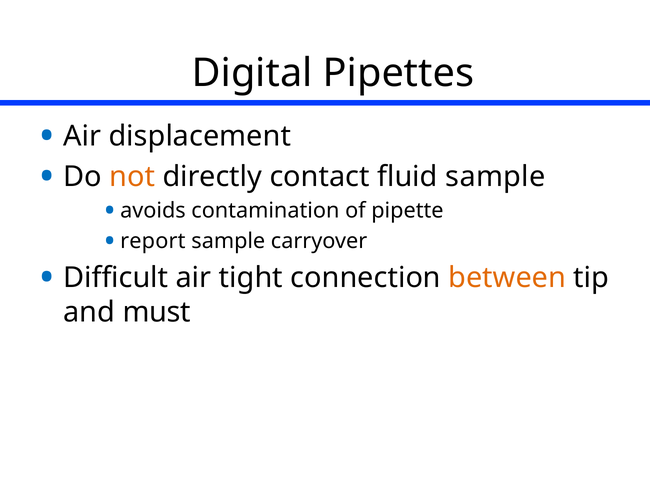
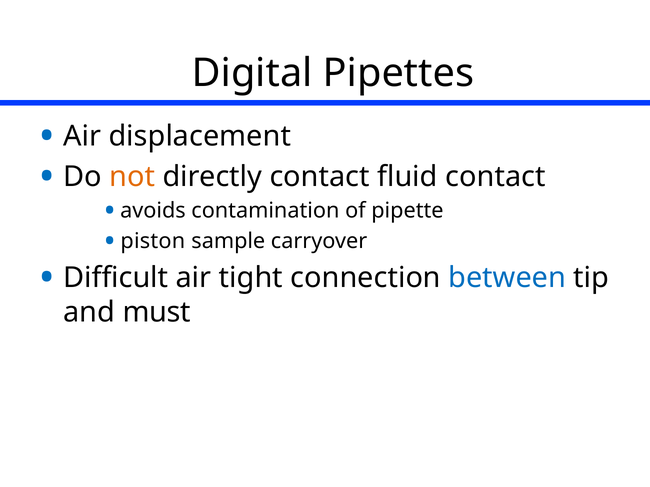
fluid sample: sample -> contact (496, 177)
report: report -> piston (153, 241)
between colour: orange -> blue (507, 278)
